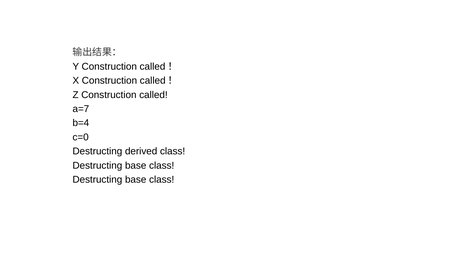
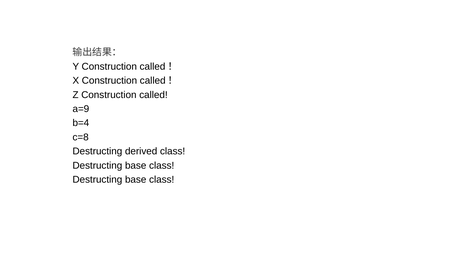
a=7: a=7 -> a=9 (81, 109)
c=0: c=0 -> c=8 (81, 137)
